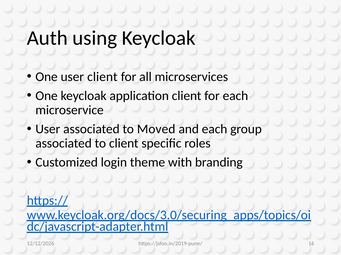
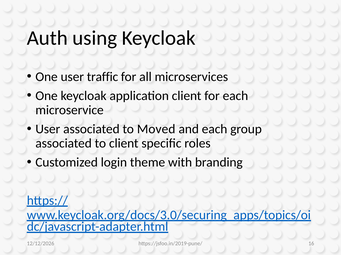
user client: client -> traffic (103, 77)
